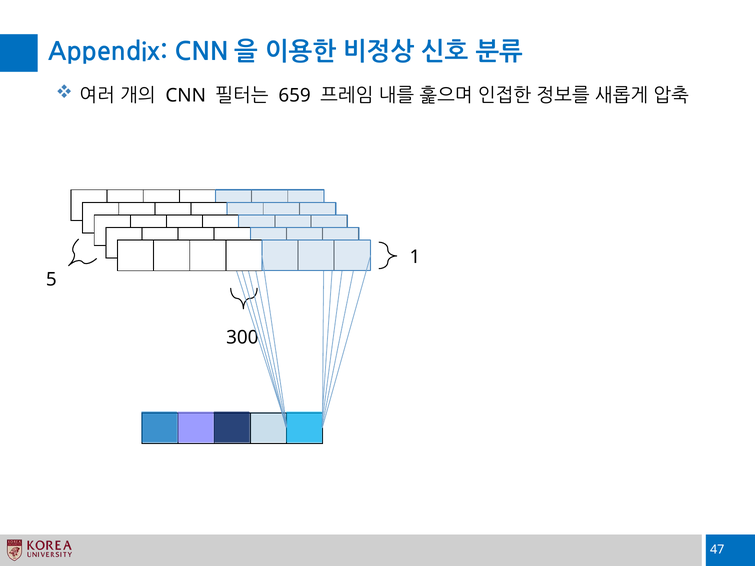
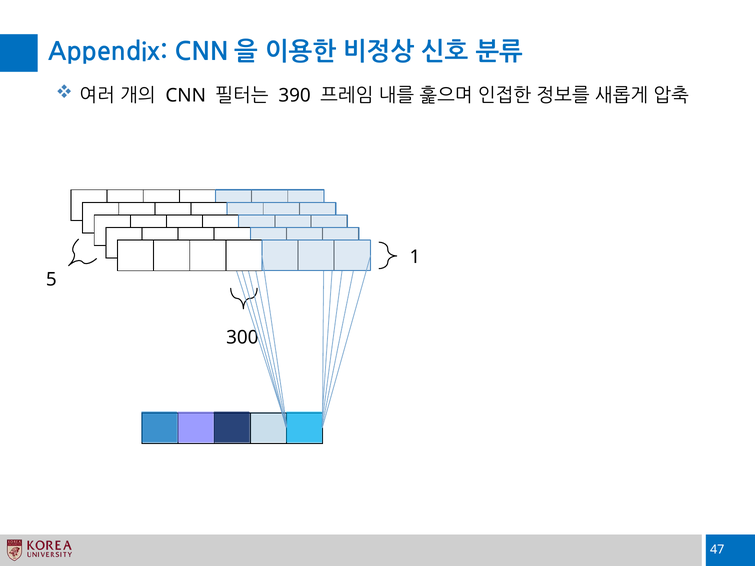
659: 659 -> 390 (295, 95)
